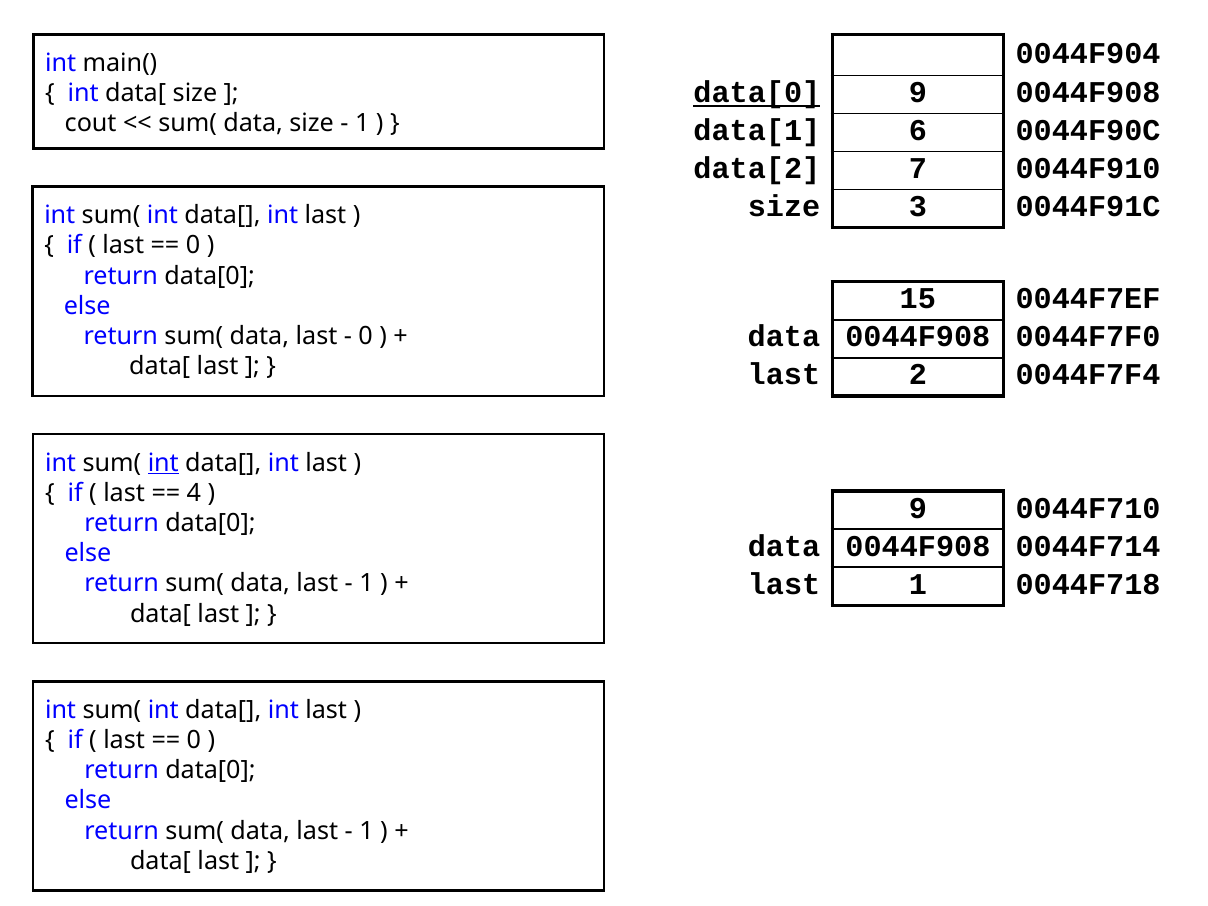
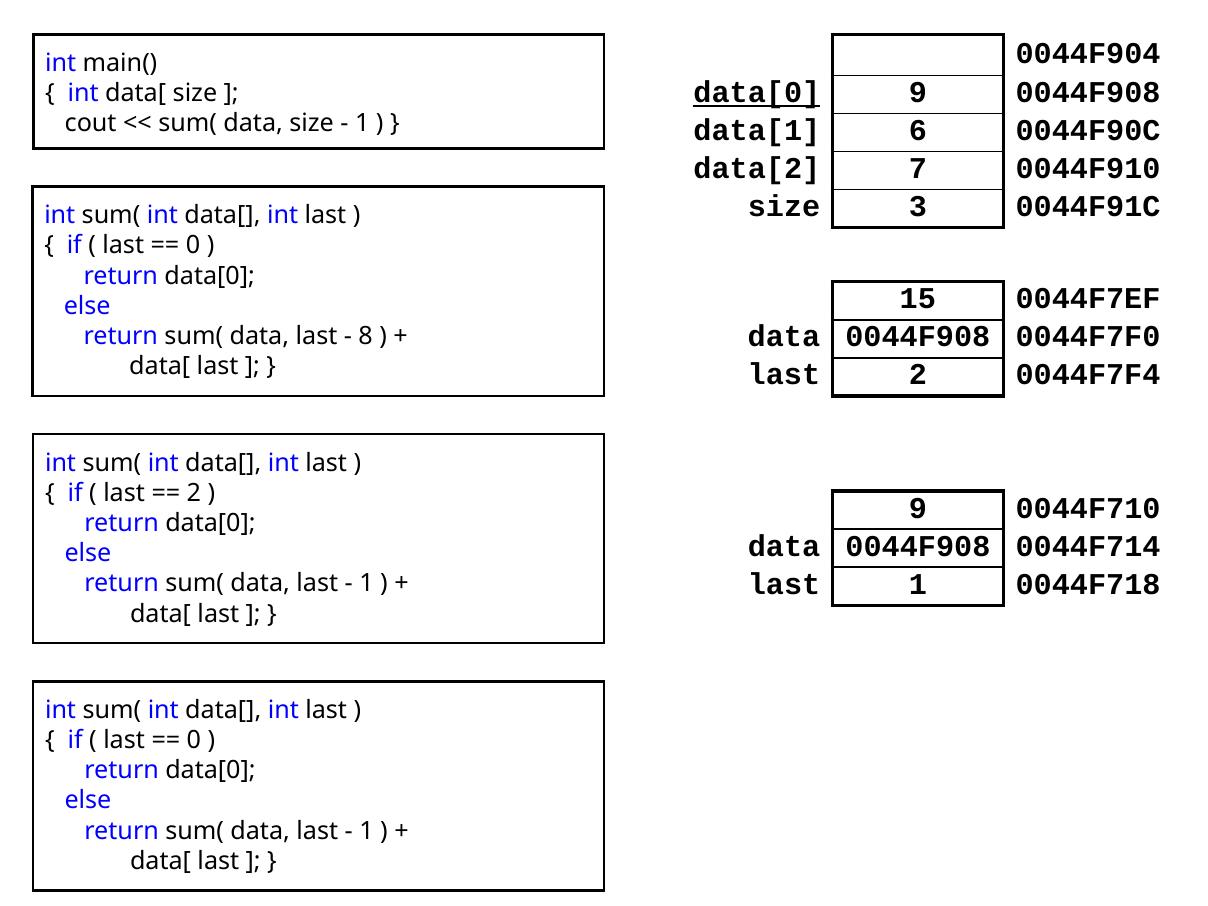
0: 0 -> 8 (366, 336)
int underline: present -> none (163, 463)
4: 4 -> 2 (194, 493)
